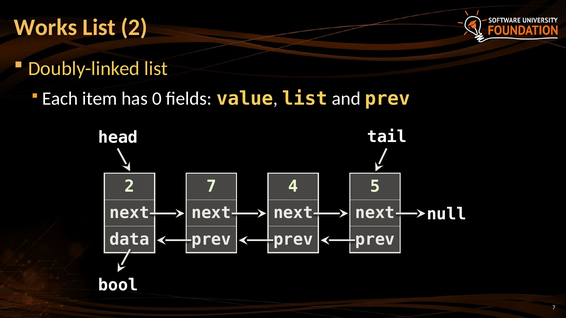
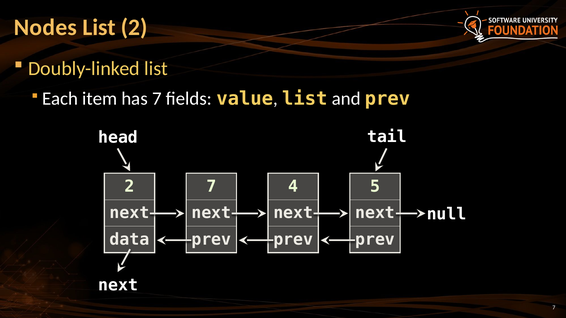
Works: Works -> Nodes (45, 28)
has 0: 0 -> 7 (157, 99)
bool: bool -> next (118, 286)
